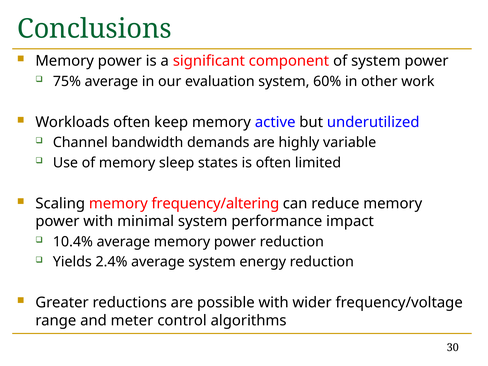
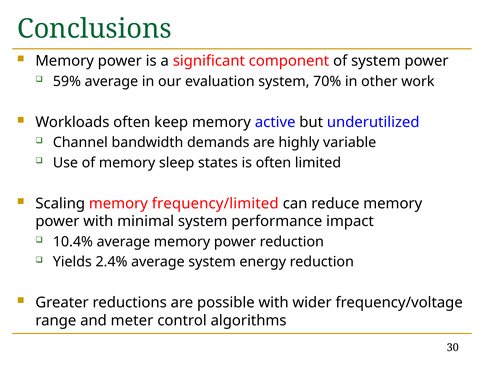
75%: 75% -> 59% (67, 81)
60%: 60% -> 70% (327, 81)
frequency/altering: frequency/altering -> frequency/limited (215, 203)
